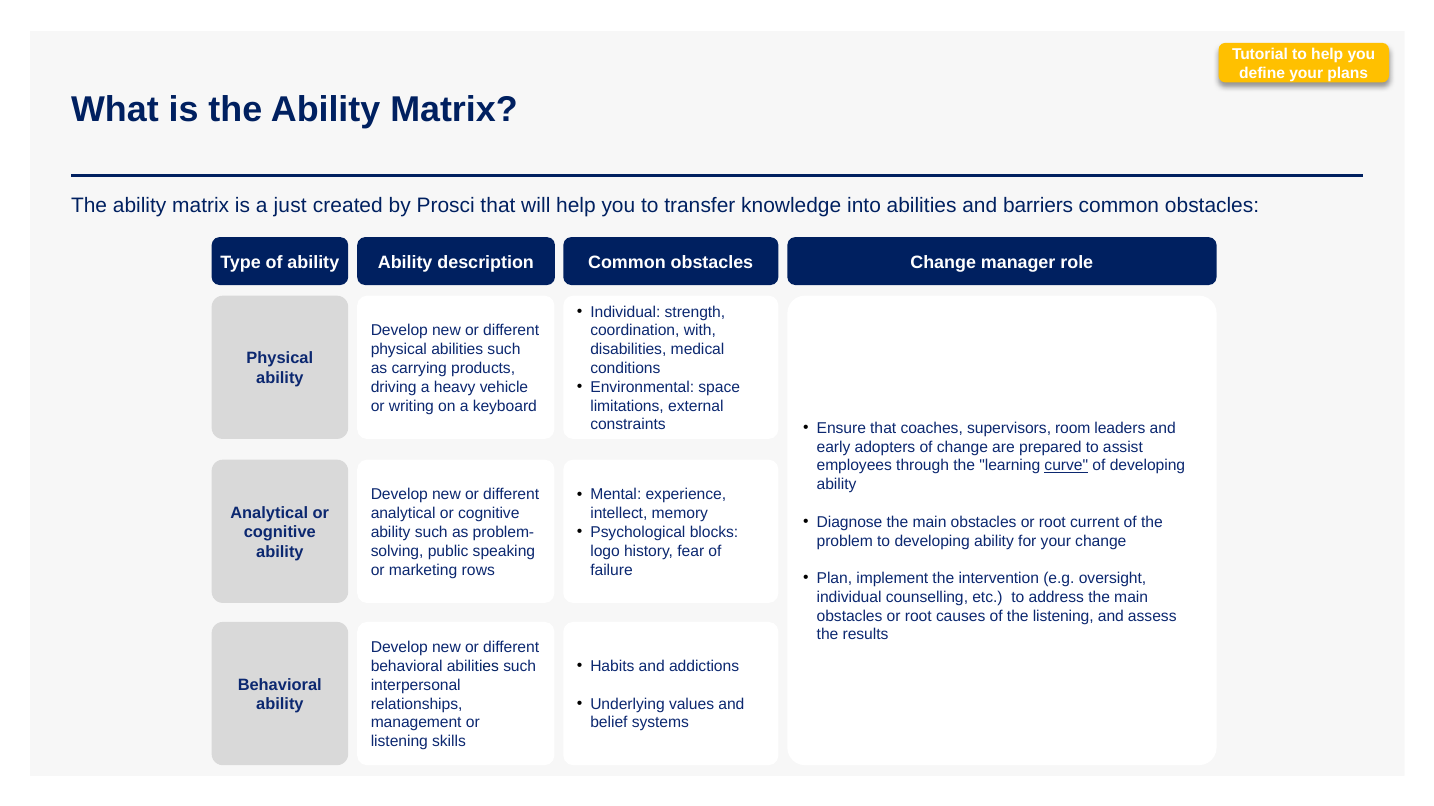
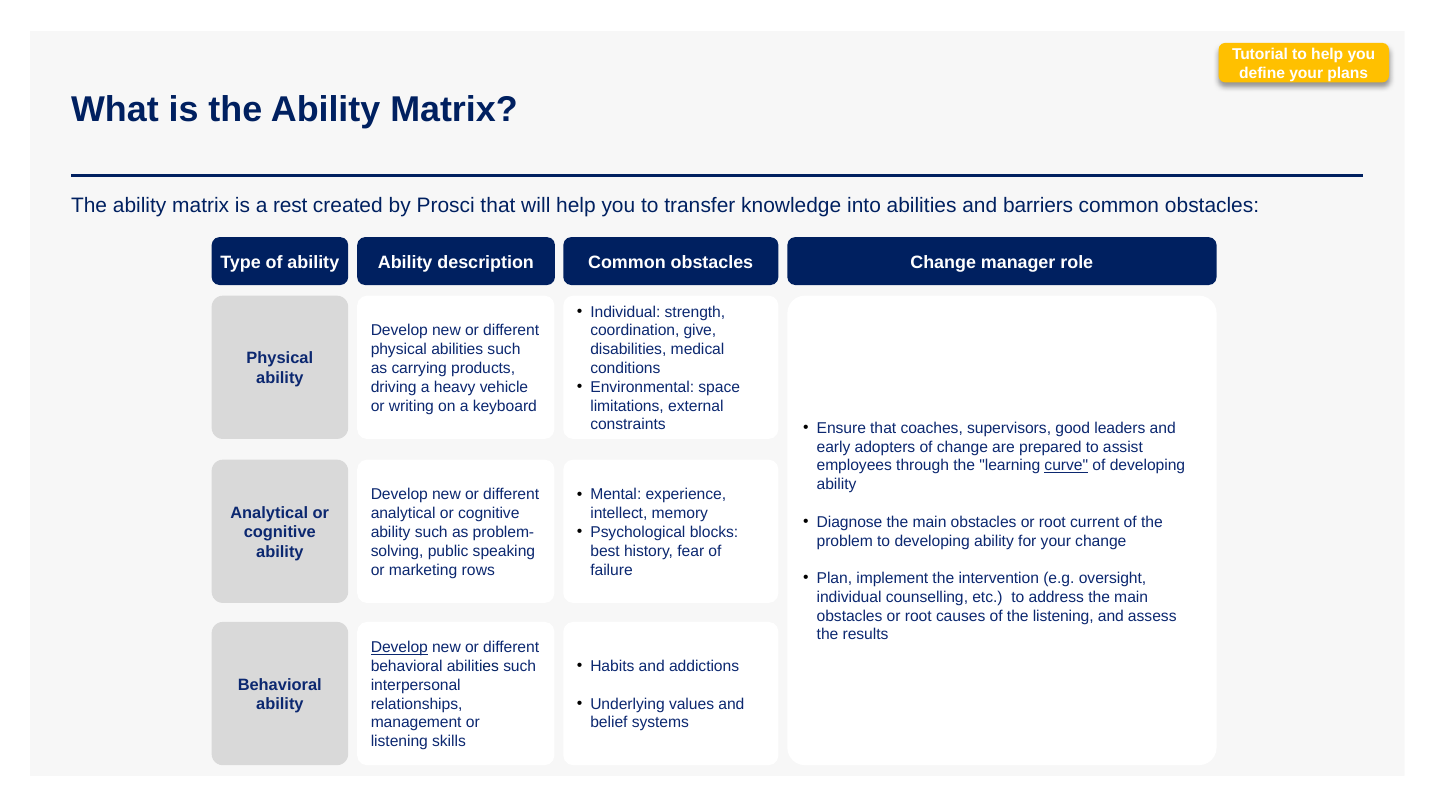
just: just -> rest (290, 205)
with: with -> give (700, 331)
room: room -> good (1073, 428)
logo: logo -> best (605, 552)
Develop underline: none -> present (399, 648)
